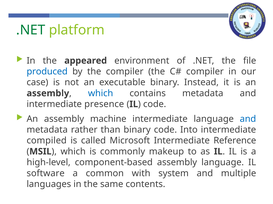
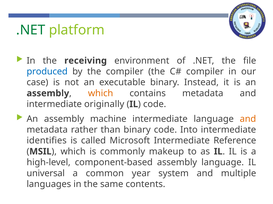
appeared: appeared -> receiving (86, 61)
which colour: blue -> orange (101, 94)
presence: presence -> originally (104, 105)
and colour: blue -> orange (248, 119)
compiled: compiled -> identifies (47, 141)
software: software -> universal (46, 174)
with: with -> year (141, 174)
